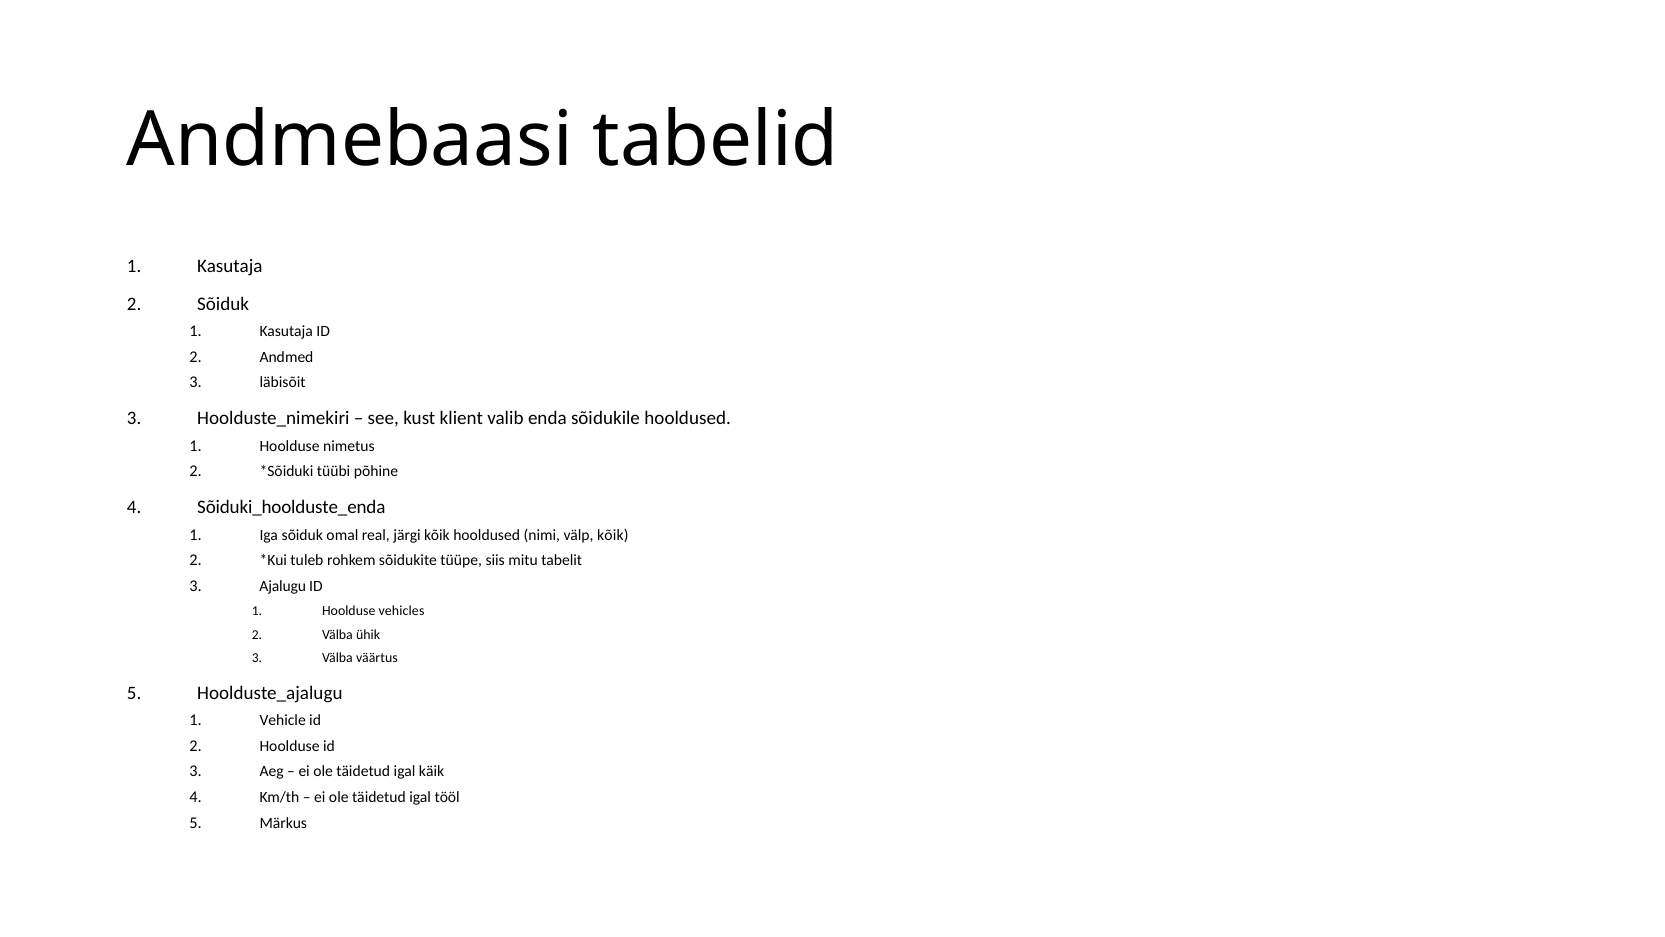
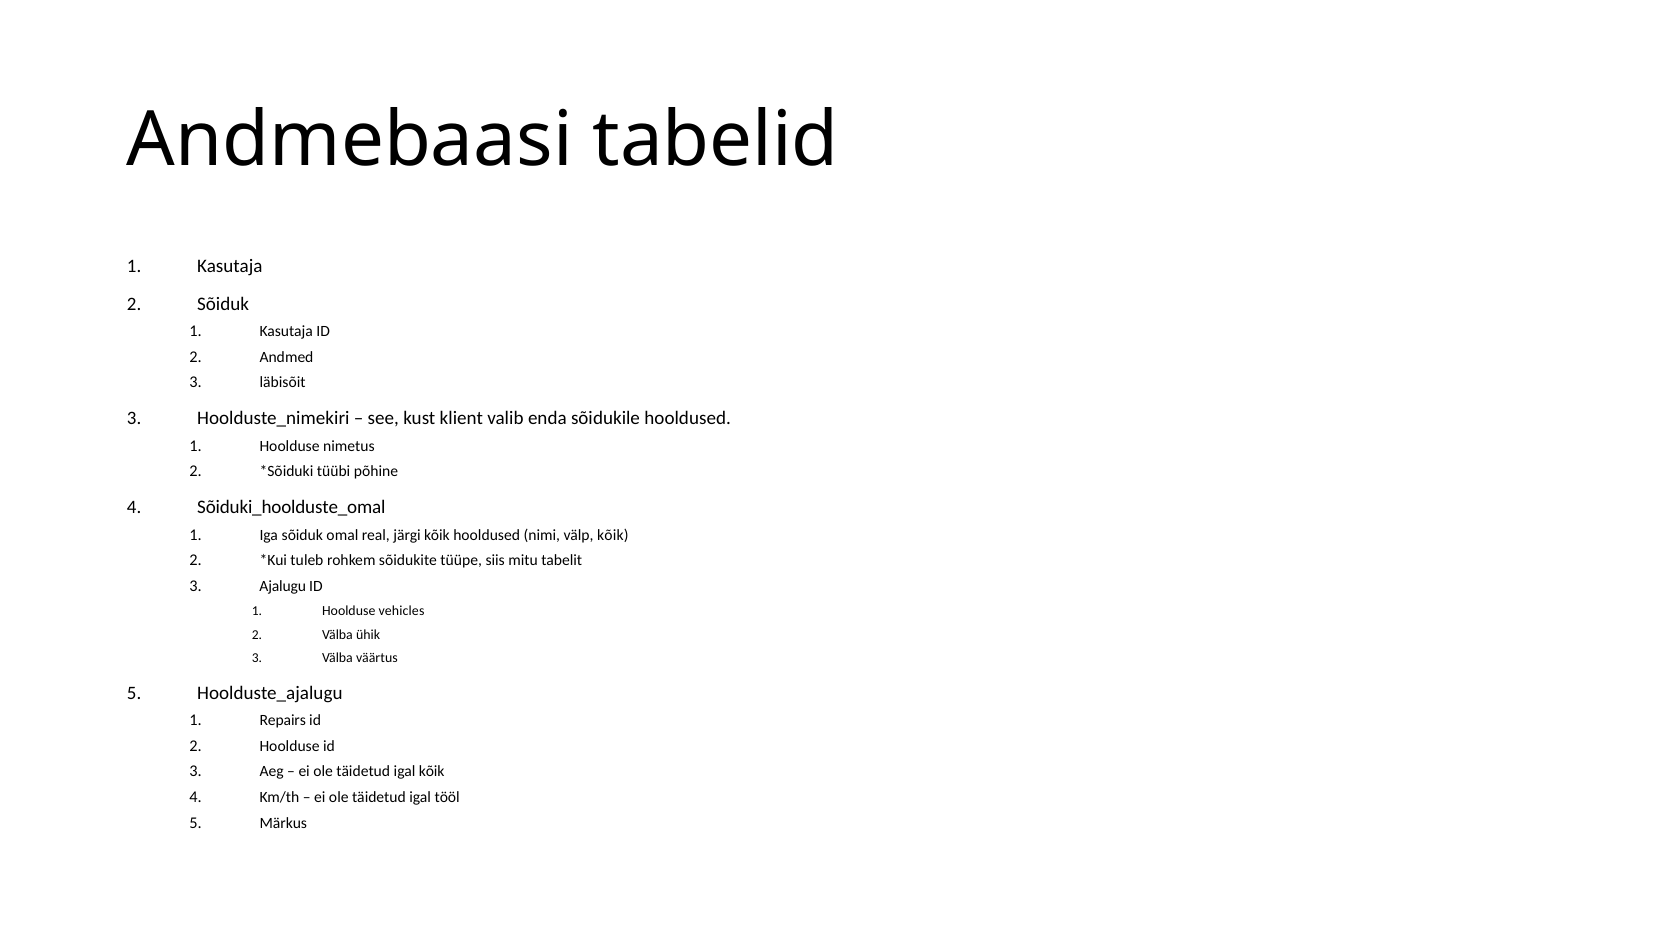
Sõiduki_hoolduste_enda: Sõiduki_hoolduste_enda -> Sõiduki_hoolduste_omal (291, 507)
Vehicle: Vehicle -> Repairs (283, 720)
igal käik: käik -> kõik (432, 771)
